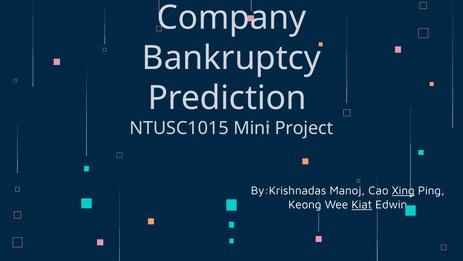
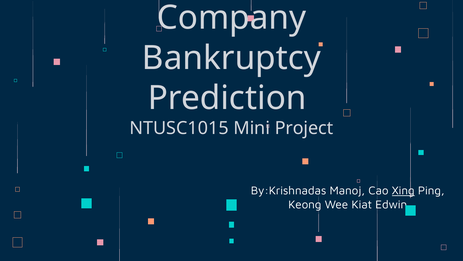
Kiat underline: present -> none (362, 204)
